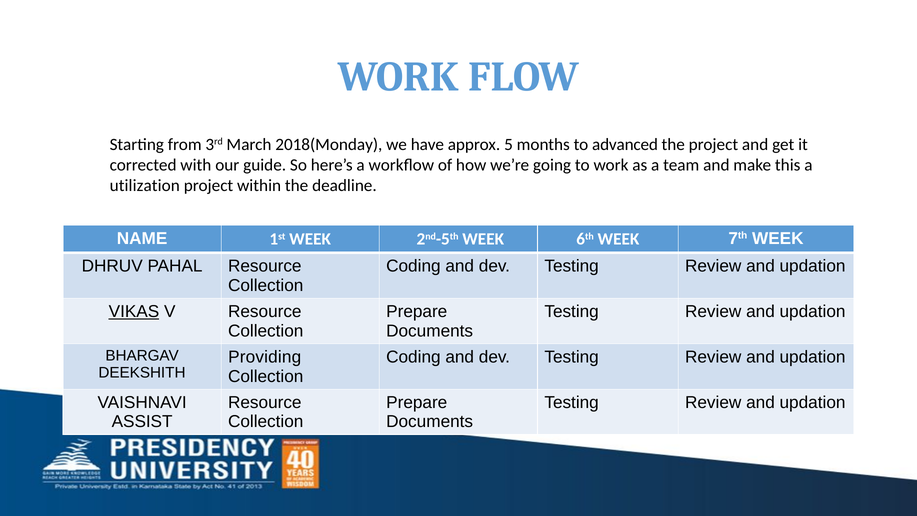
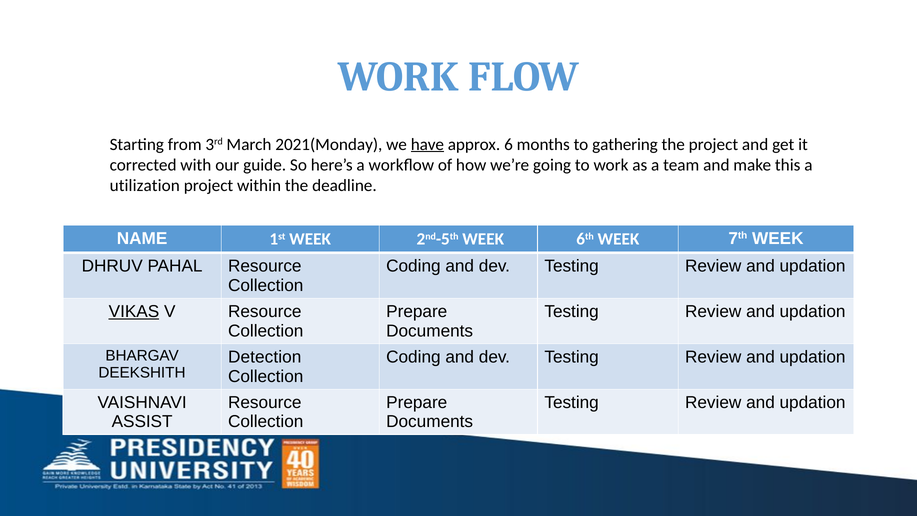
2018(Monday: 2018(Monday -> 2021(Monday (329, 144)
have underline: none -> present (427, 144)
5: 5 -> 6 (508, 144)
advanced: advanced -> gathering (625, 144)
Providing: Providing -> Detection (265, 357)
